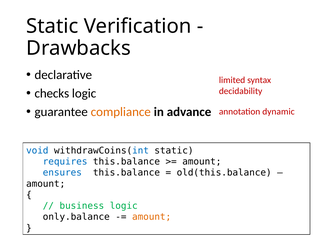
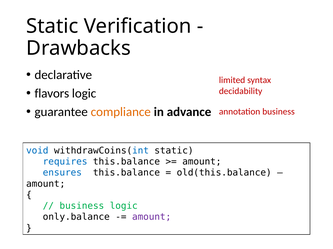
checks: checks -> flavors (52, 94)
annotation dynamic: dynamic -> business (279, 112)
amount colour: orange -> purple (152, 218)
